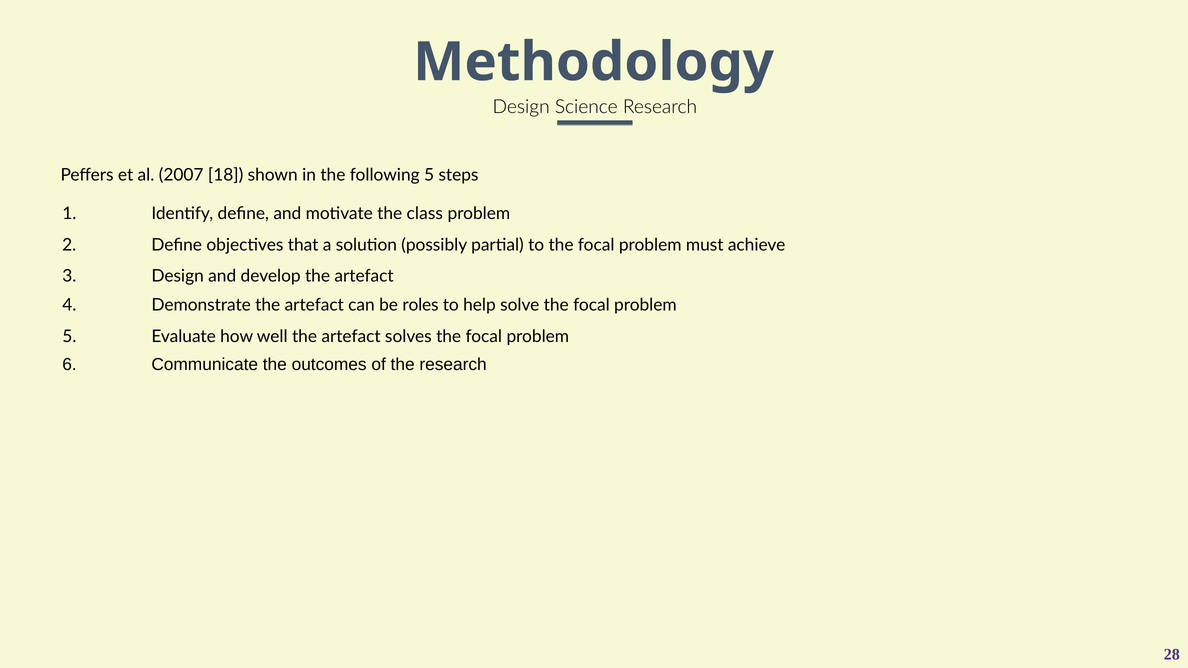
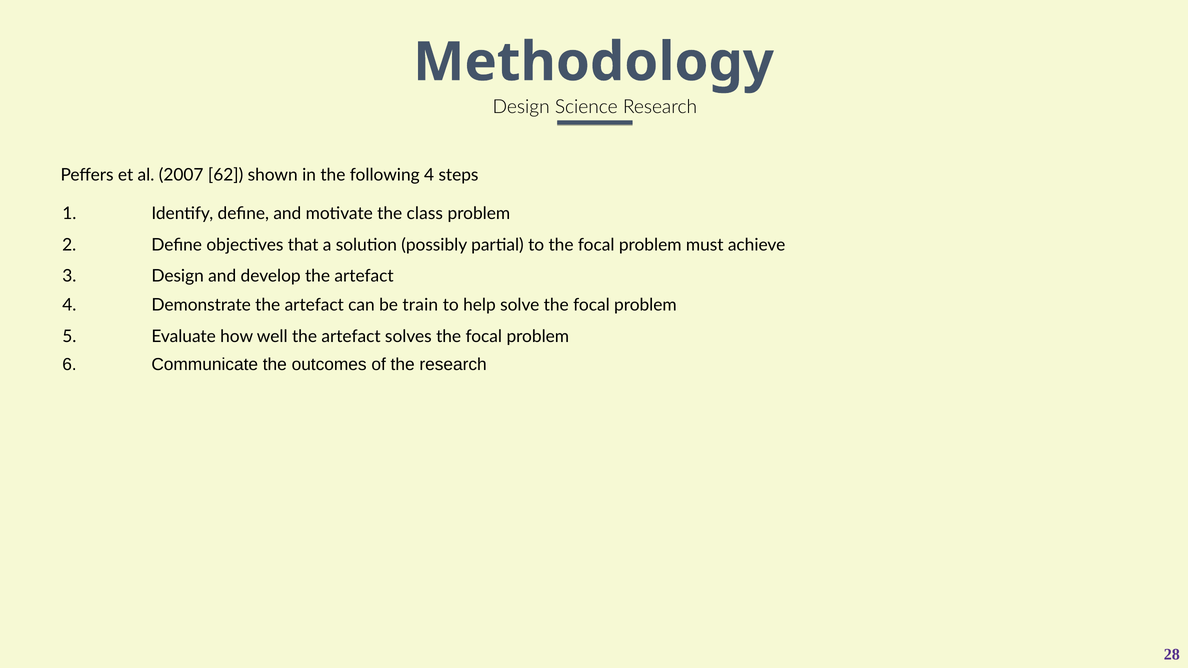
18: 18 -> 62 (226, 175)
following 5: 5 -> 4 (429, 175)
roles: roles -> train (420, 305)
